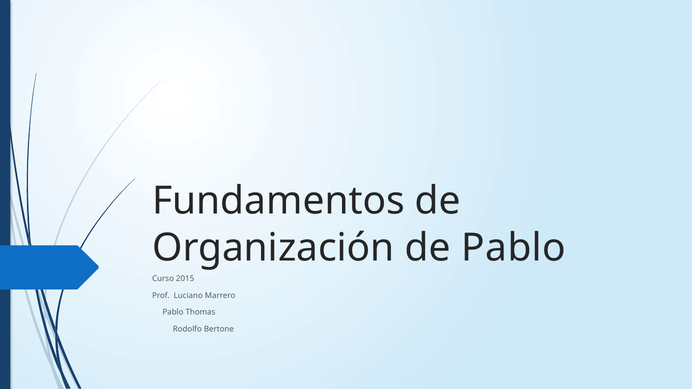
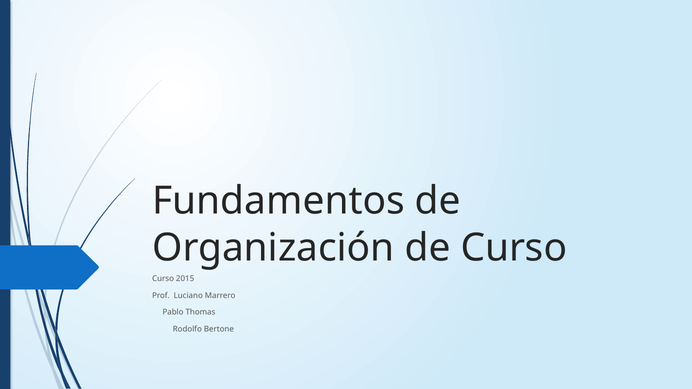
de Pablo: Pablo -> Curso (514, 248)
